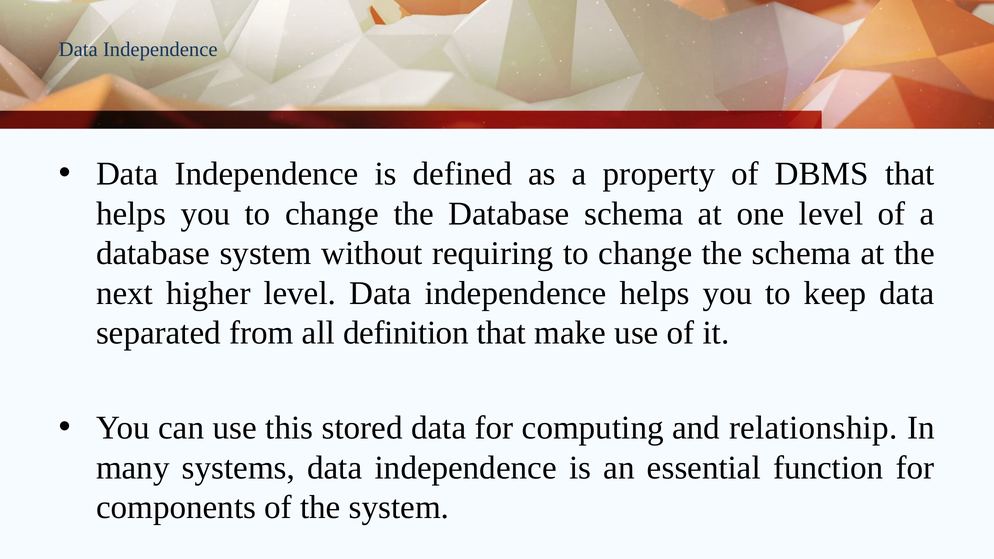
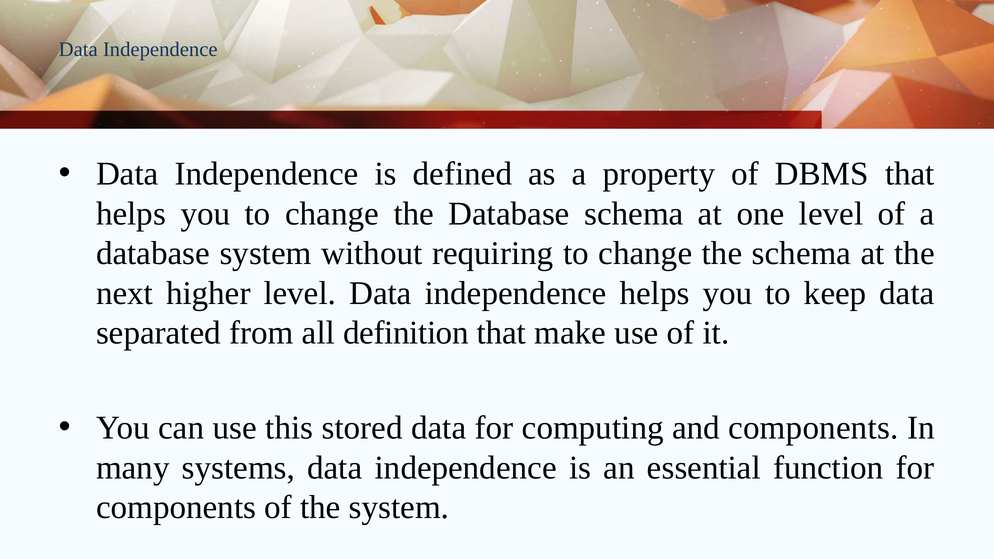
and relationship: relationship -> components (813, 428)
